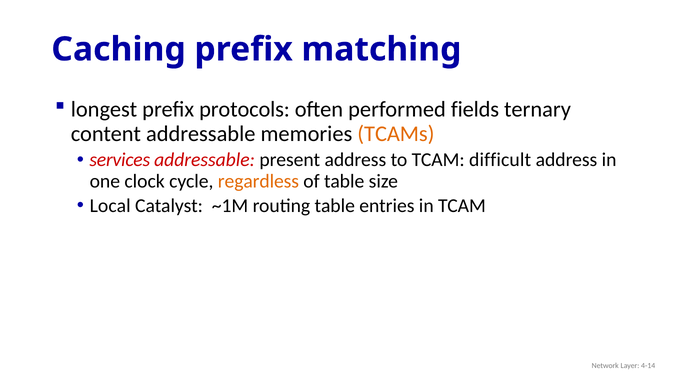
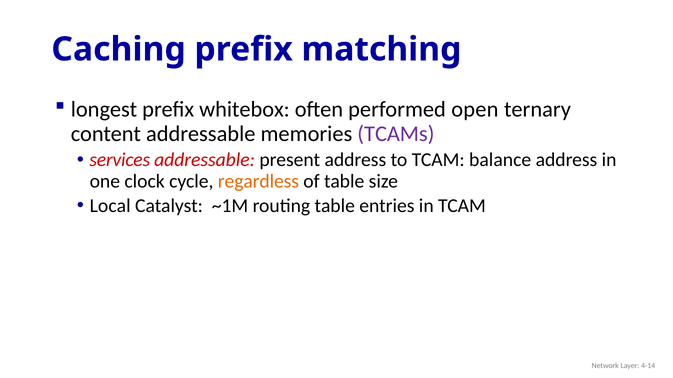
protocols: protocols -> whitebox (244, 110)
fields: fields -> open (475, 110)
TCAMs colour: orange -> purple (396, 134)
difficult: difficult -> balance (500, 160)
